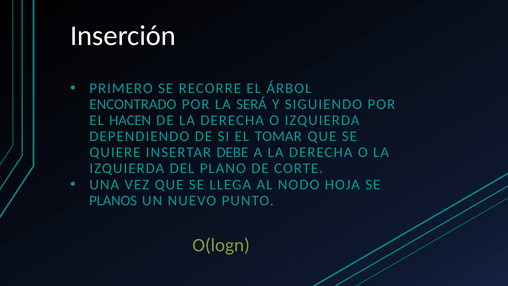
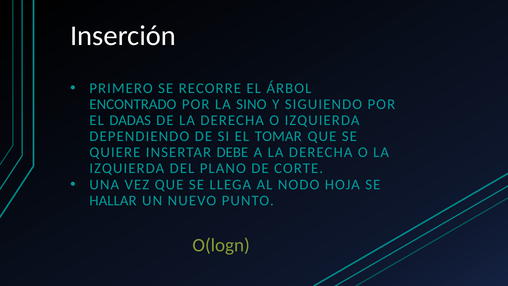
SERÁ: SERÁ -> SINO (251, 104)
HACEN: HACEN -> DADAS (130, 120)
PLANOS: PLANOS -> HALLAR (113, 201)
